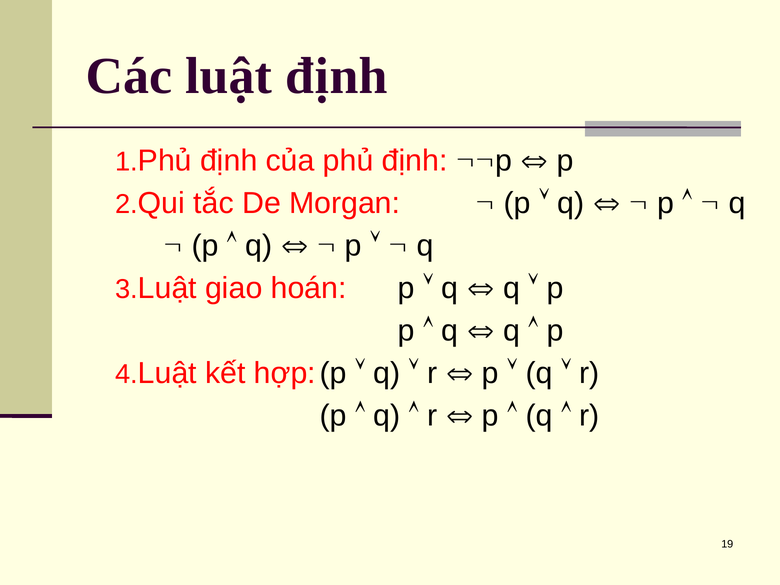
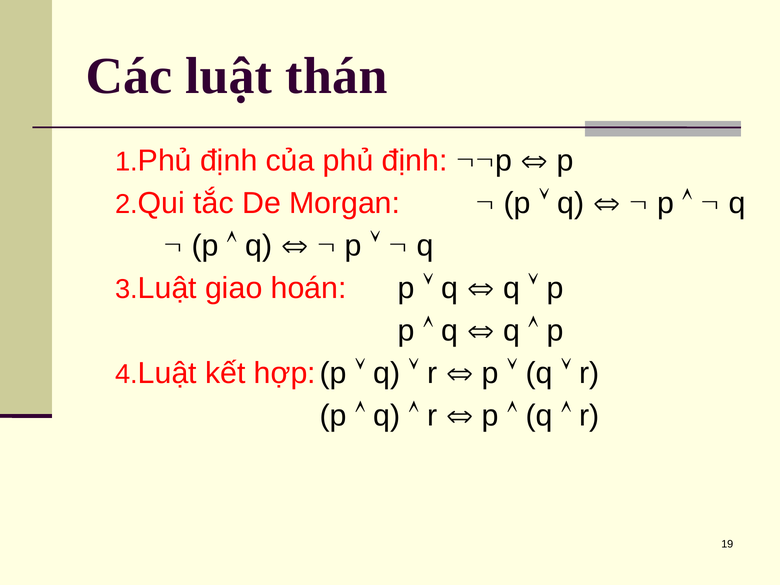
luật định: định -> thán (337, 76)
